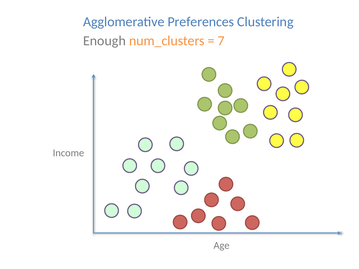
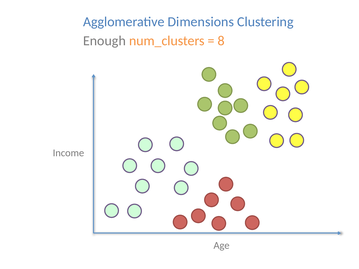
Preferences: Preferences -> Dimensions (201, 22)
7: 7 -> 8 (221, 41)
